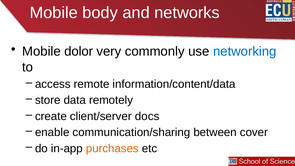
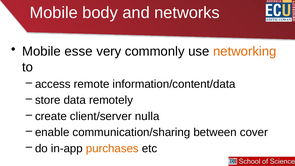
dolor: dolor -> esse (79, 51)
networking colour: blue -> orange (245, 51)
docs: docs -> nulla (147, 116)
